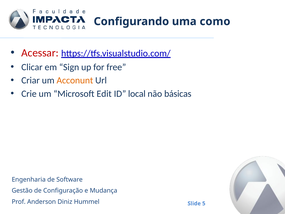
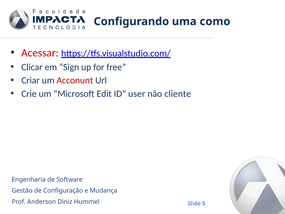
Acconunt colour: orange -> red (75, 80)
local: local -> user (137, 94)
básicas: básicas -> cliente (178, 94)
